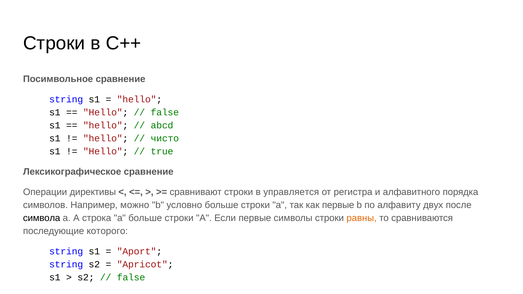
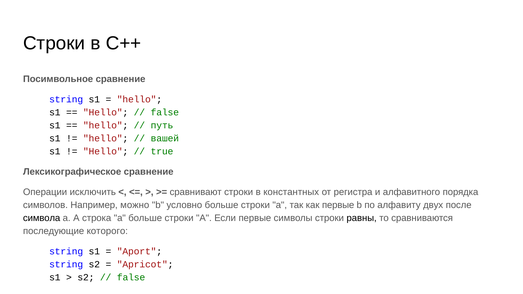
abcd: abcd -> путь (162, 126)
чисто: чисто -> вашей (165, 139)
директивы: директивы -> исключить (93, 192)
управляется: управляется -> константных (291, 192)
равны colour: orange -> black (362, 218)
